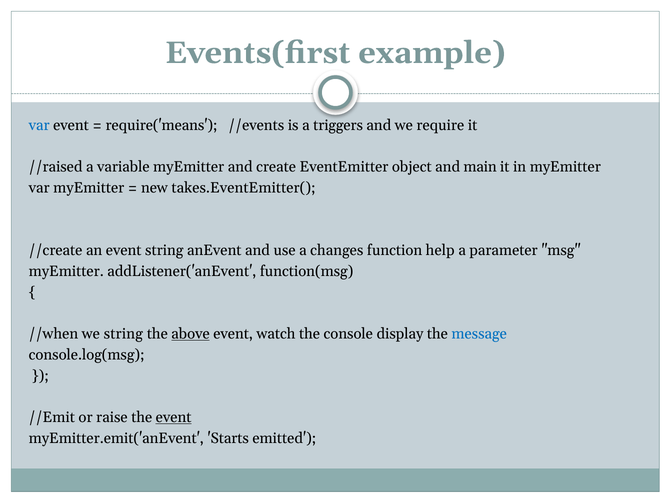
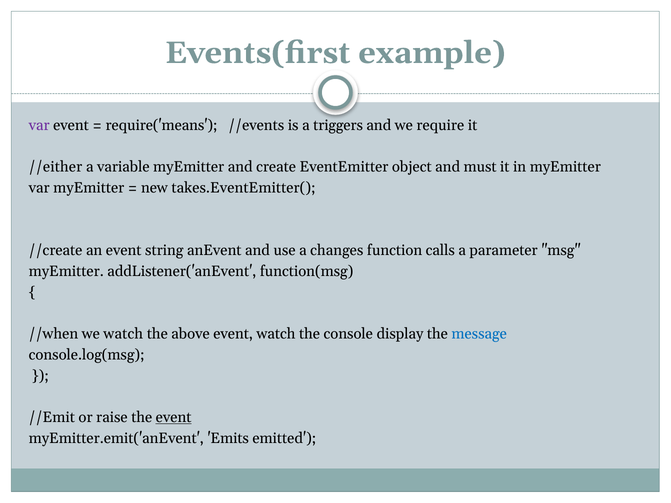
var colour: blue -> purple (39, 125)
//raised: //raised -> //either (56, 167)
main: main -> must (480, 167)
help: help -> calls (440, 251)
we string: string -> watch (123, 334)
above underline: present -> none (191, 334)
Starts: Starts -> Emits (228, 438)
